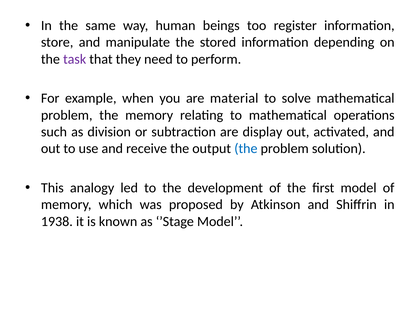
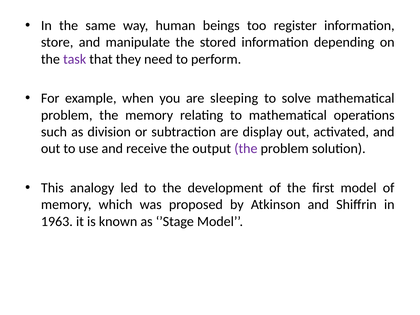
material: material -> sleeping (234, 98)
the colour: blue -> purple (246, 149)
1938: 1938 -> 1963 (57, 221)
